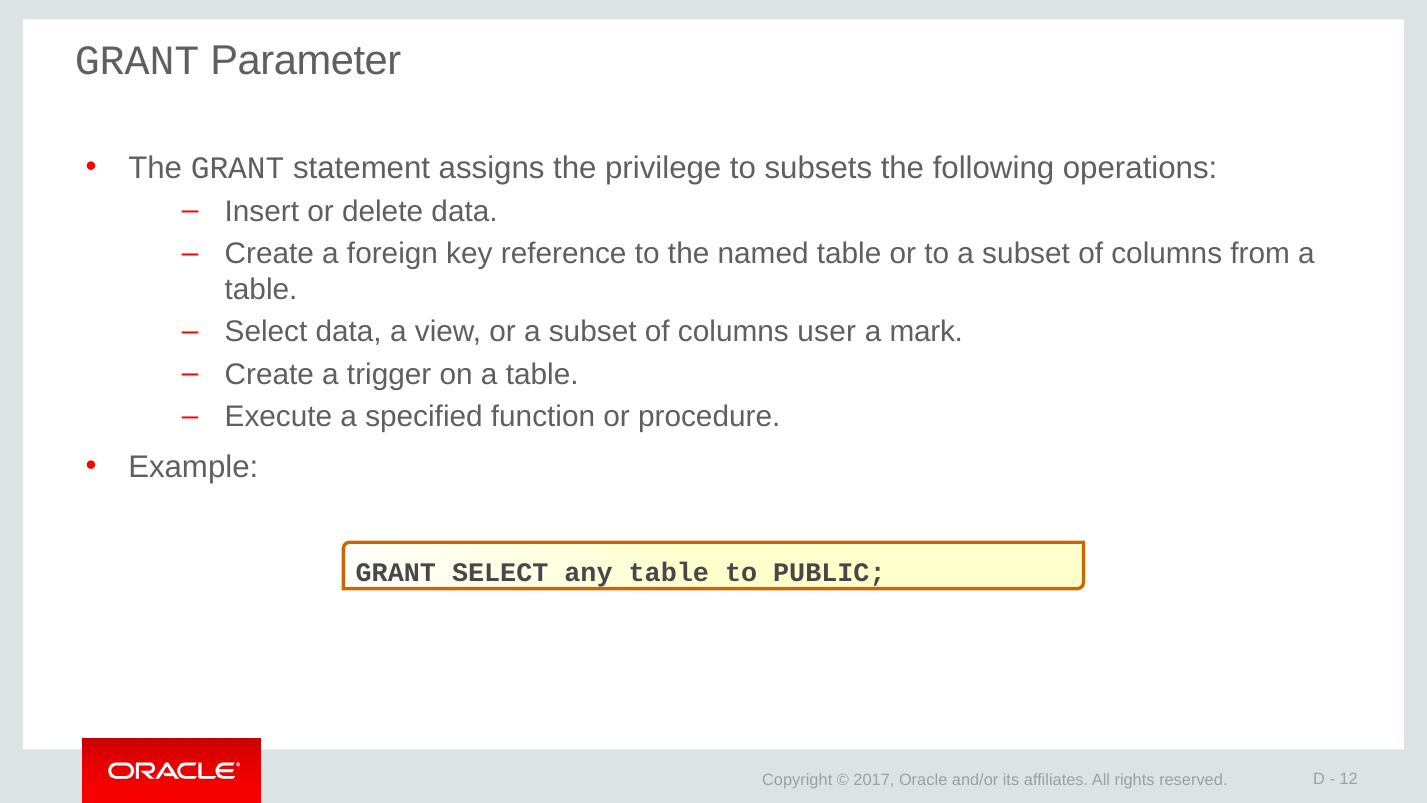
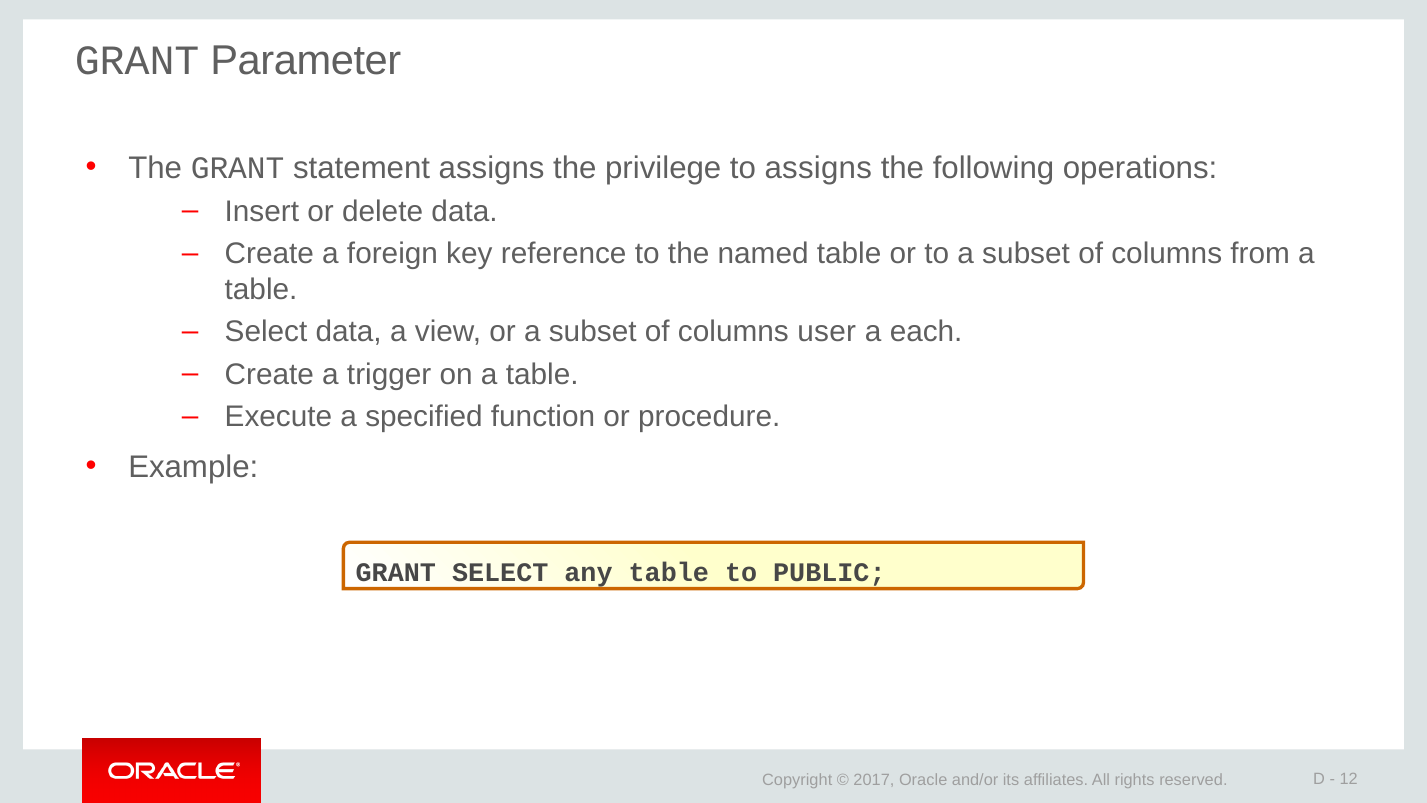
to subsets: subsets -> assigns (818, 168)
mark: mark -> each (926, 332)
